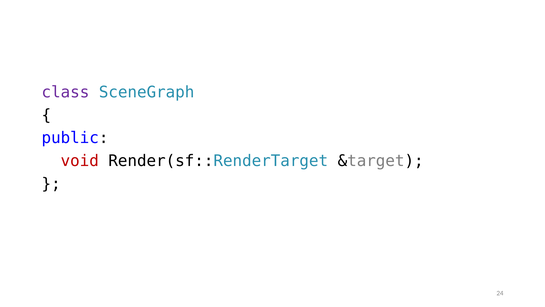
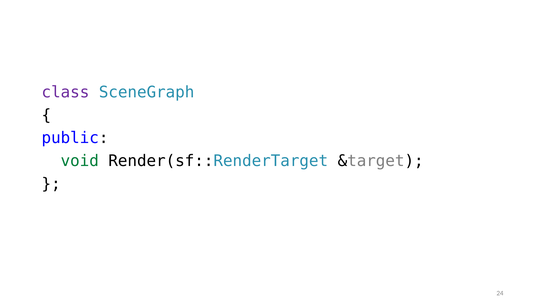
void colour: red -> green (80, 161)
